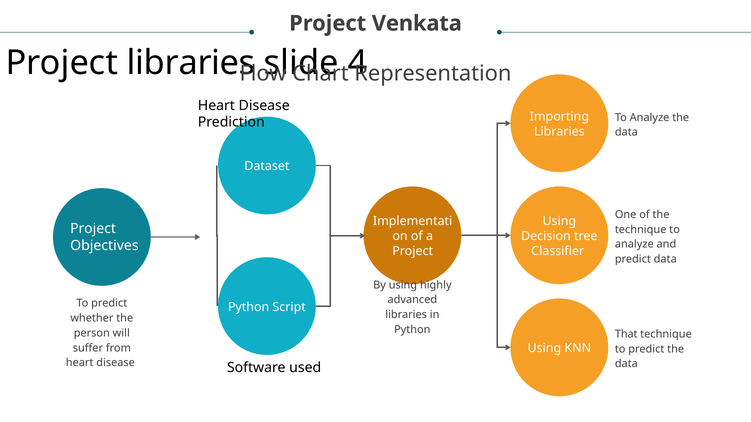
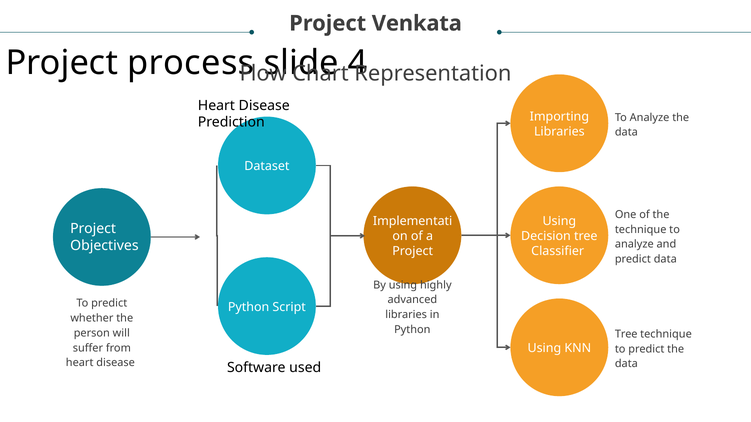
Project libraries: libraries -> process (191, 63)
That: That -> Tree (626, 334)
